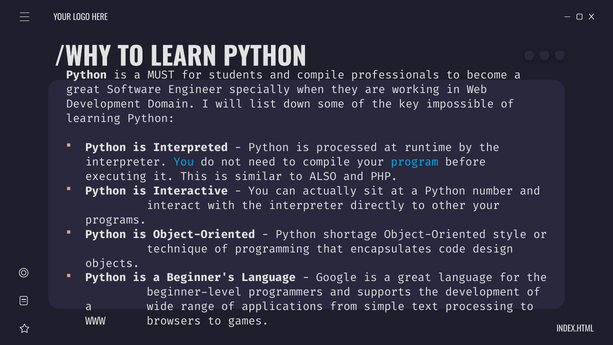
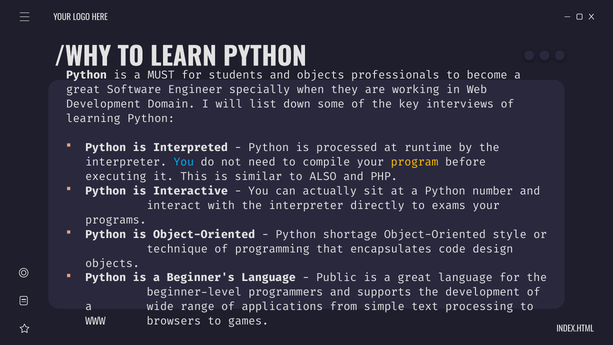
and compile: compile -> objects (321, 75)
impossible: impossible -> interviews (460, 104)
program colour: light blue -> yellow (415, 162)
other: other -> exams (449, 205)
Google: Google -> Public (336, 278)
